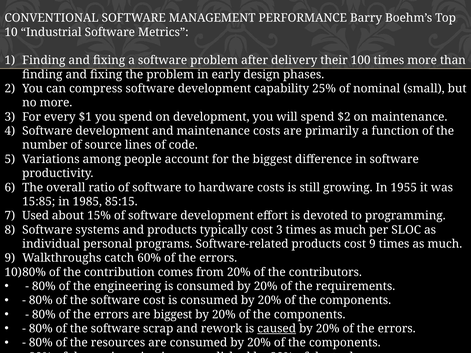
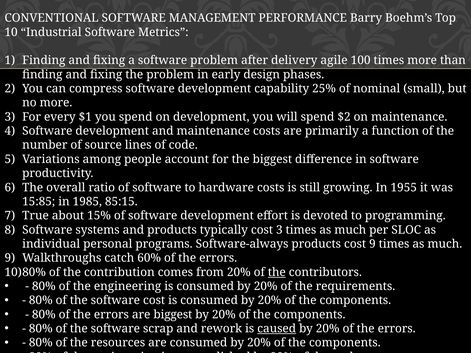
their: their -> agile (334, 60)
Used: Used -> True (36, 216)
Software-related: Software-related -> Software-always (242, 244)
the underline: none -> present (277, 272)
